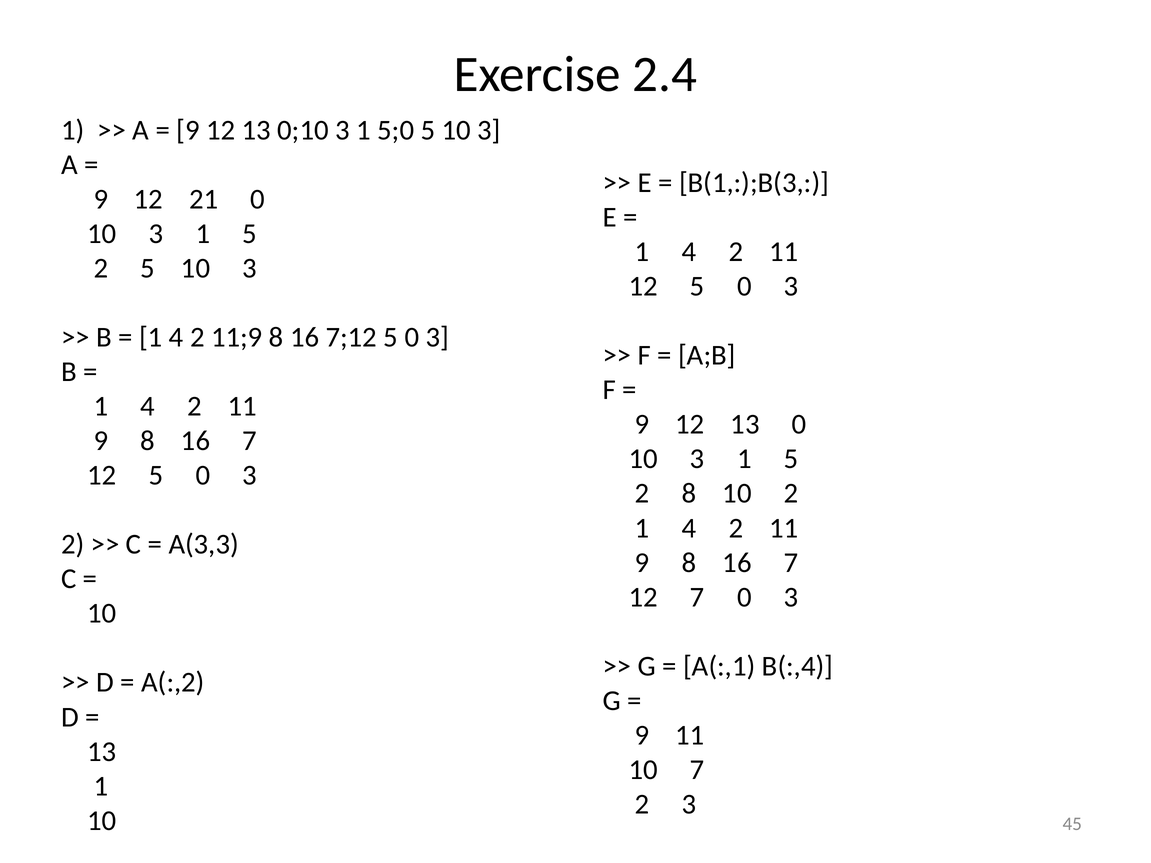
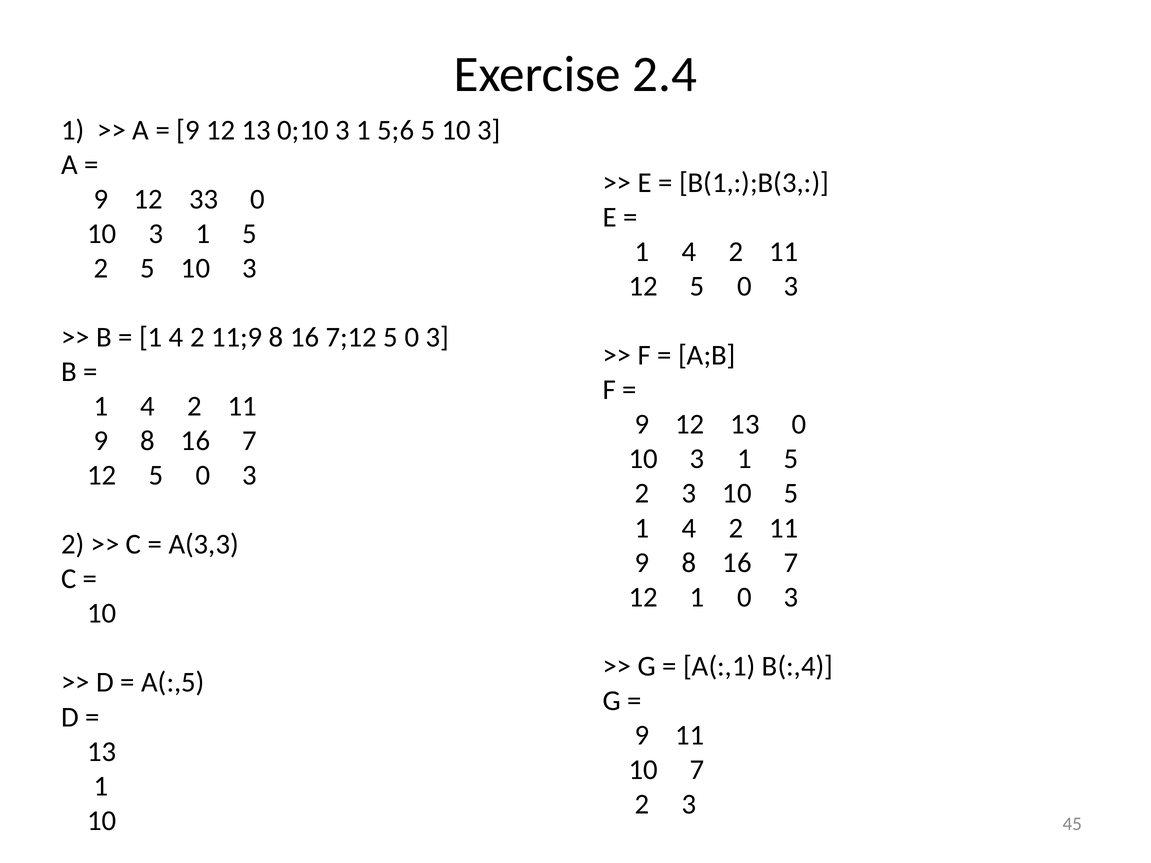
5;0: 5;0 -> 5;6 (396, 130)
21: 21 -> 33 (204, 199)
8: 8 -> 3 (689, 494)
10 2: 2 -> 5 (791, 494)
12 7: 7 -> 1 (697, 597)
A(:,2: A(:,2 -> A(:,5 (173, 683)
